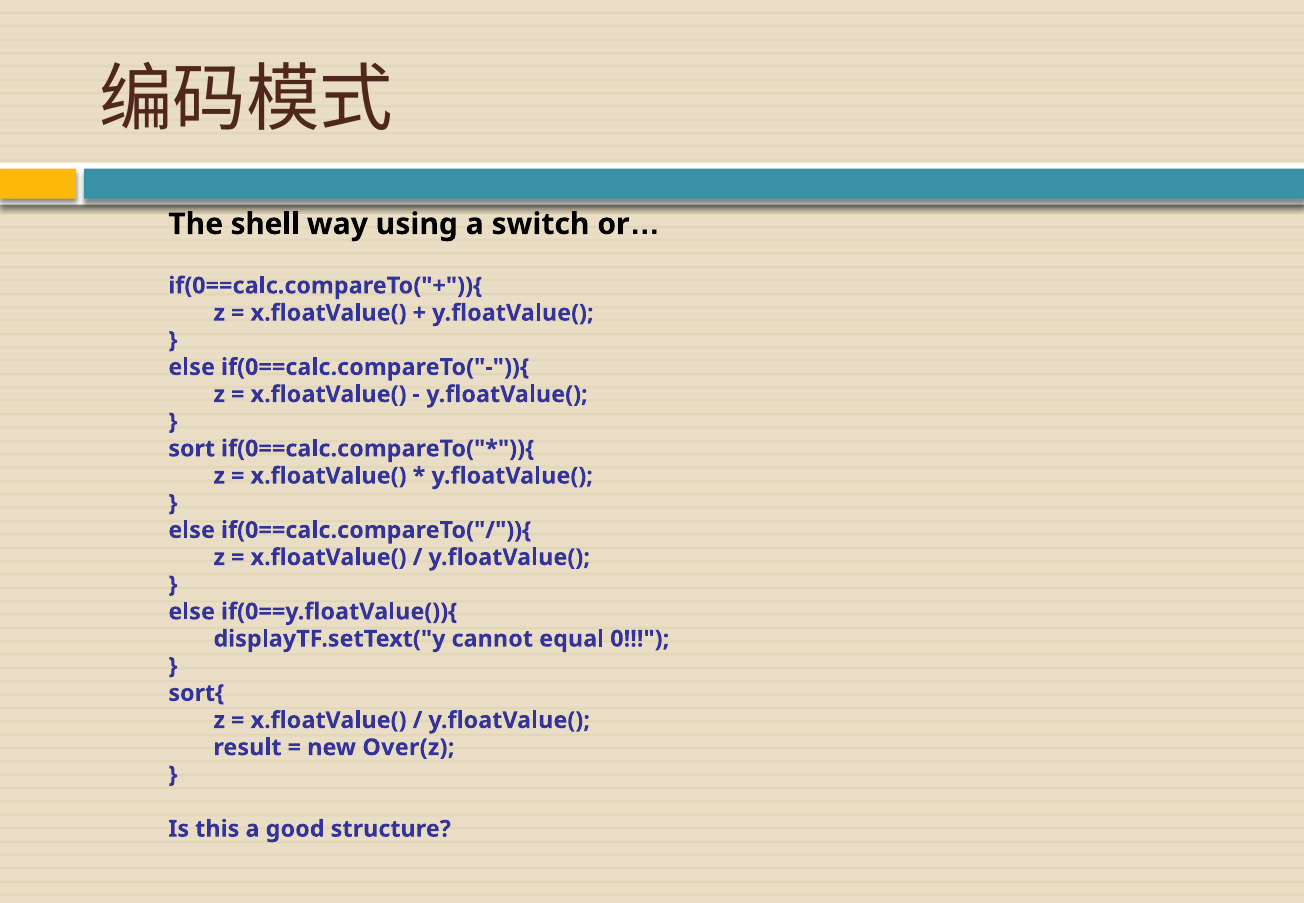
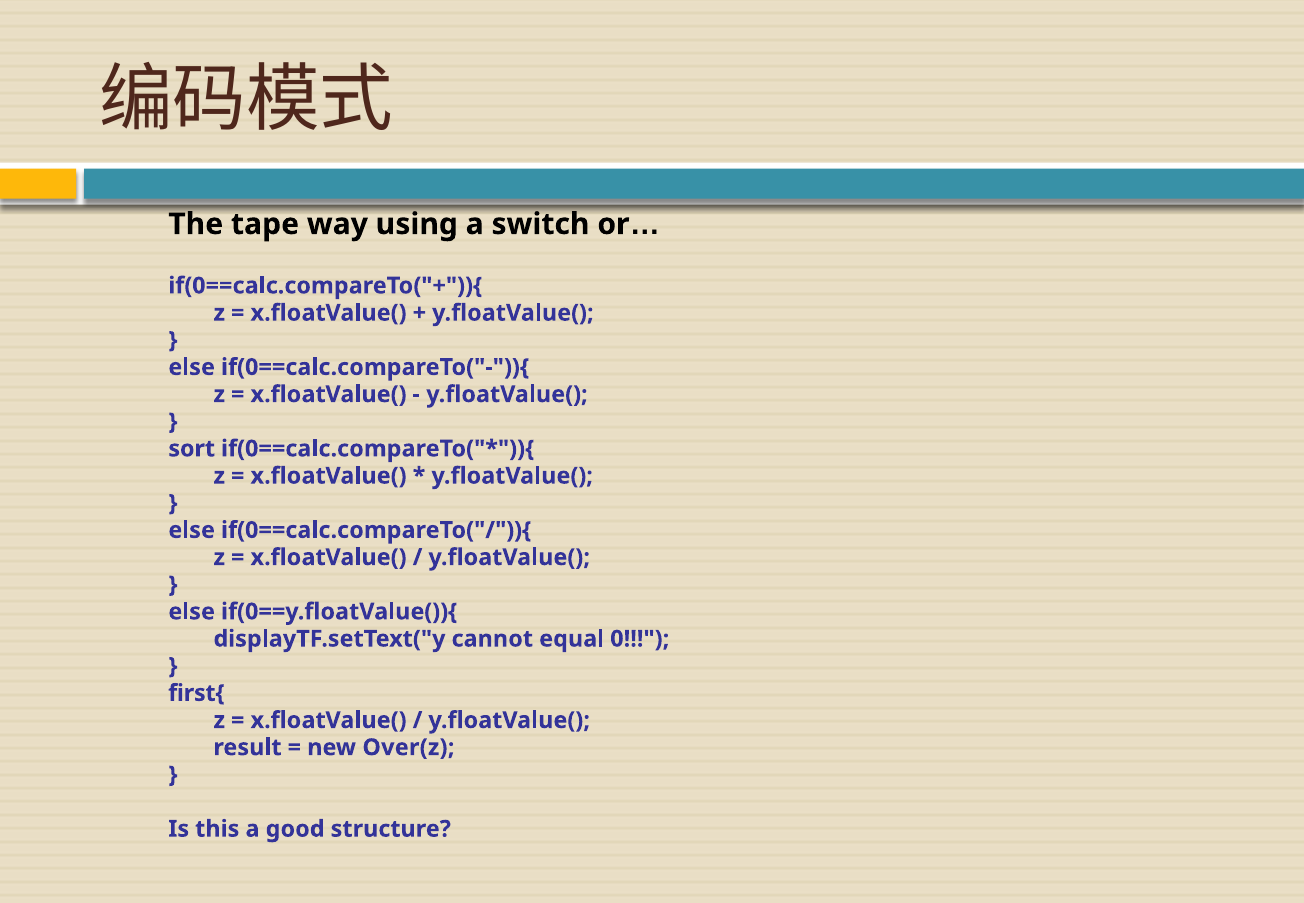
shell: shell -> tape (265, 224)
sort{: sort{ -> first{ (196, 693)
